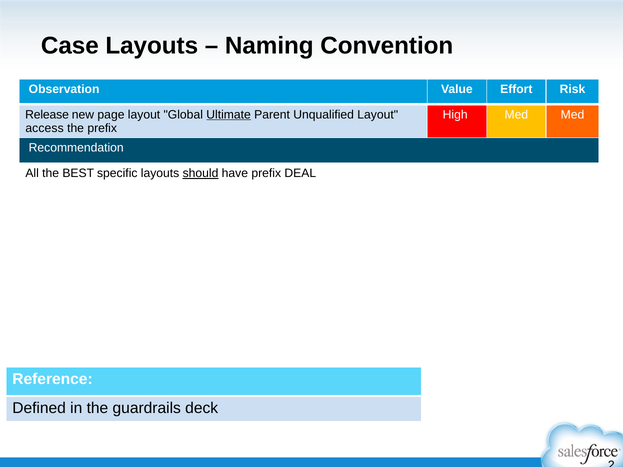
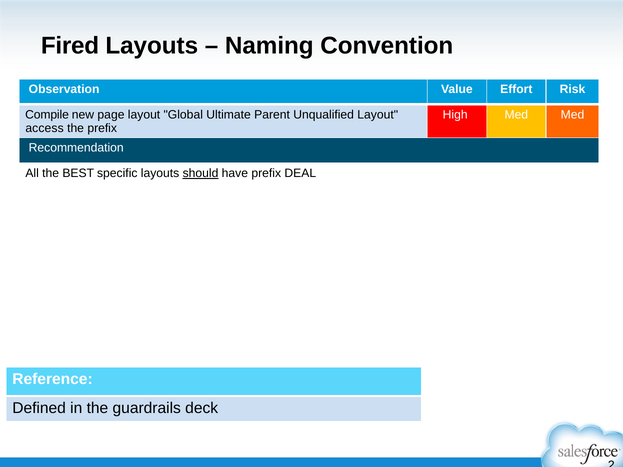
Case: Case -> Fired (70, 46)
Release: Release -> Compile (47, 115)
Ultimate underline: present -> none (229, 115)
